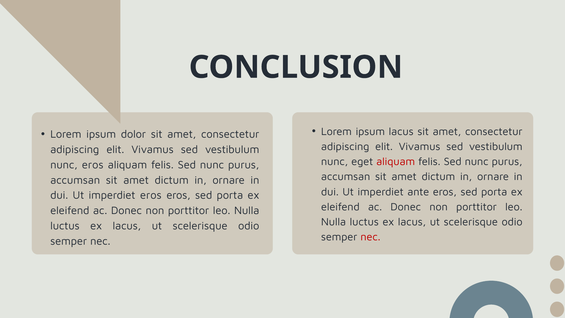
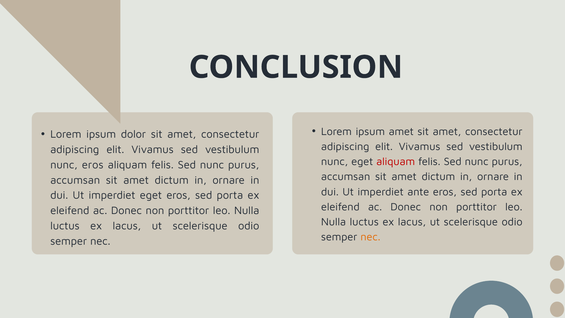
ipsum lacus: lacus -> amet (401, 132)
imperdiet eros: eros -> eget (151, 195)
nec colour: red -> orange (370, 237)
